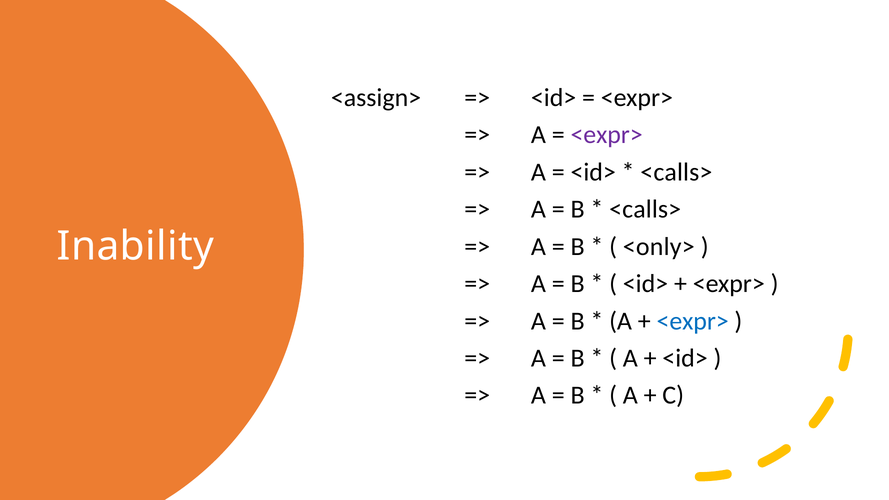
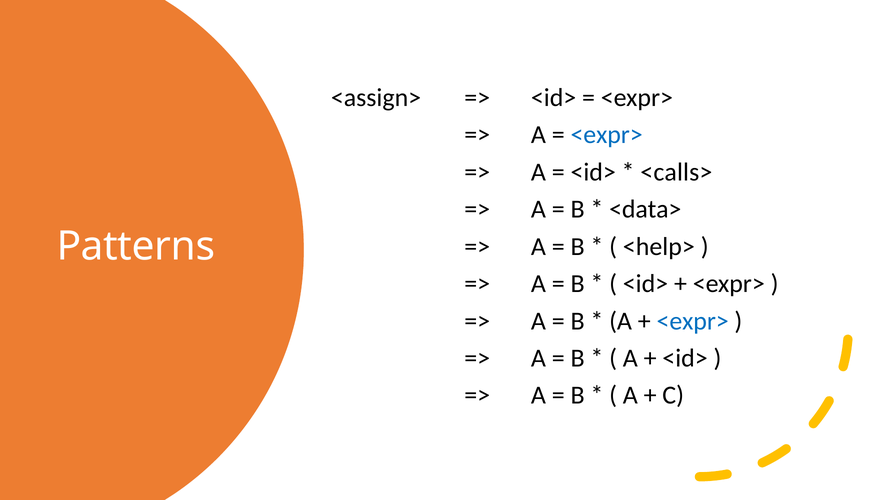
<expr> colour: purple -> blue (607, 135)
<calls>: <calls> -> <data> (645, 209)
Inability: Inability -> Patterns (136, 247)
<only>: <only> -> <help> (659, 247)
